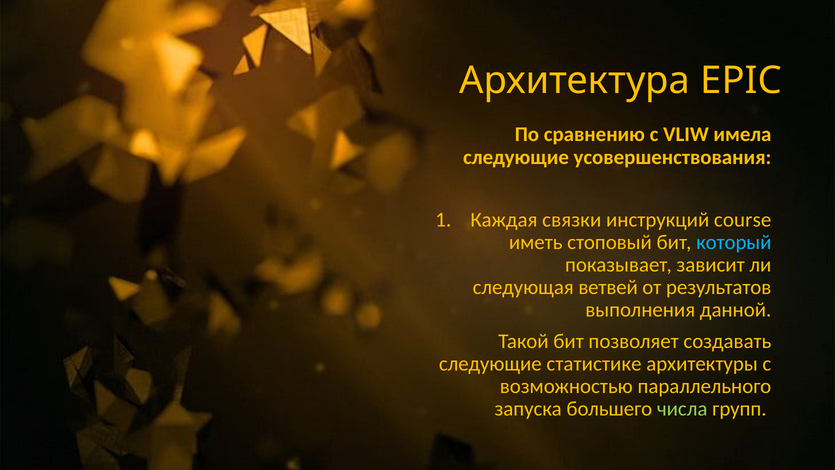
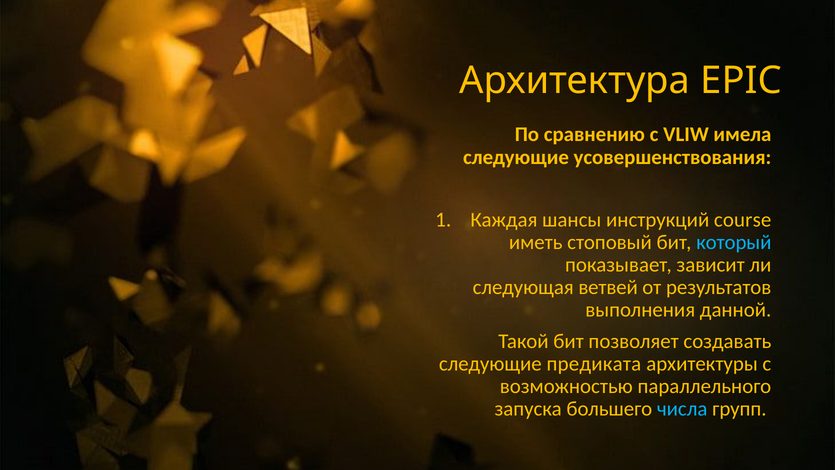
связки: связки -> шансы (572, 220)
статистике: статистике -> предиката (594, 364)
числа colour: light green -> light blue (682, 409)
